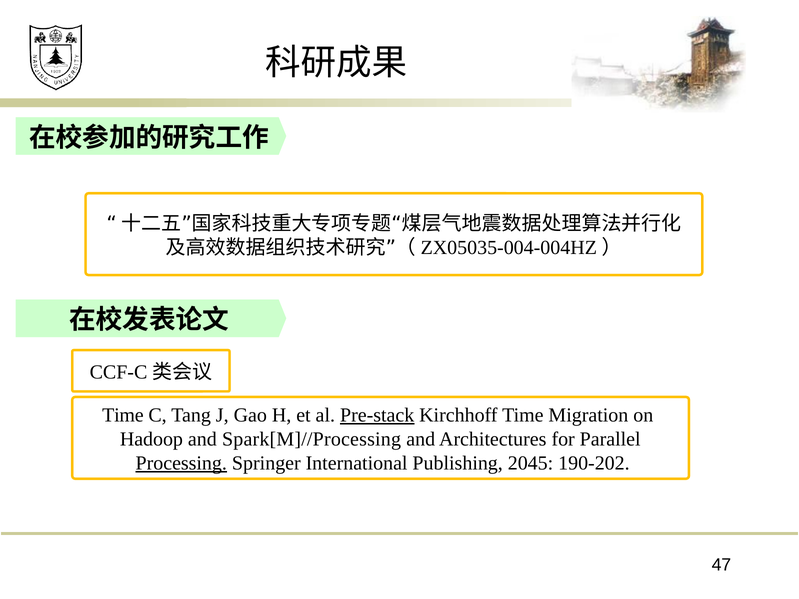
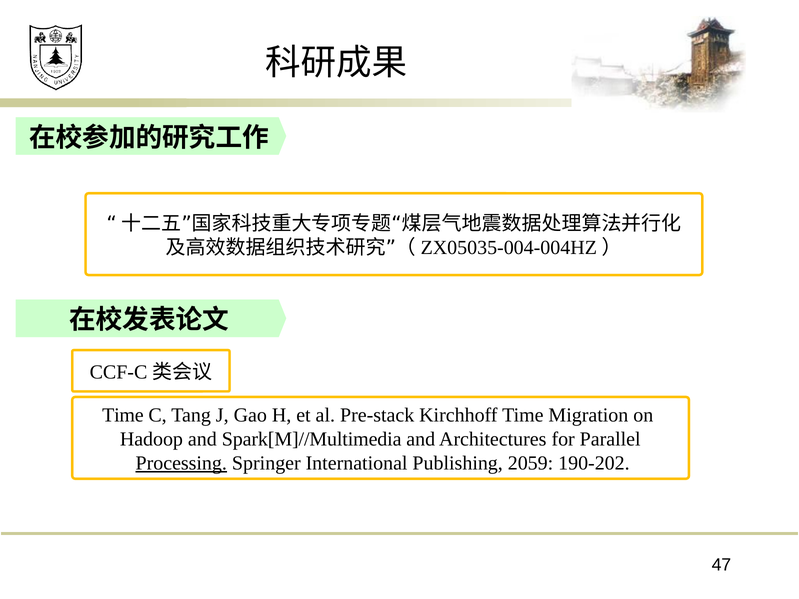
Pre-stack underline: present -> none (377, 415)
Spark[M]//Processing: Spark[M]//Processing -> Spark[M]//Multimedia (312, 439)
2045: 2045 -> 2059 (531, 463)
